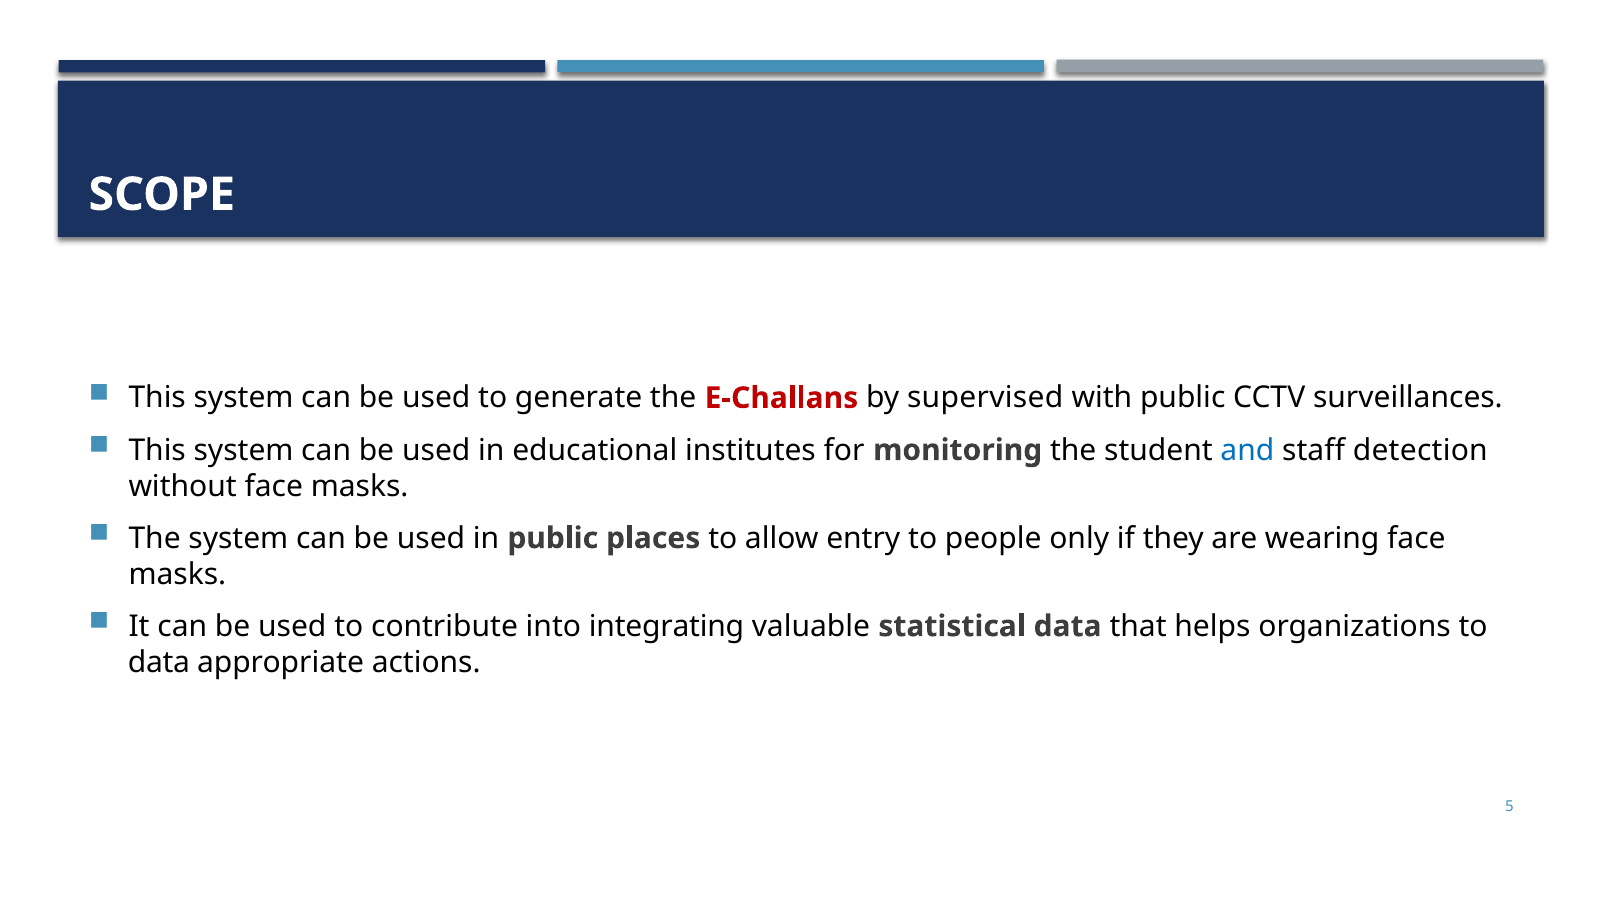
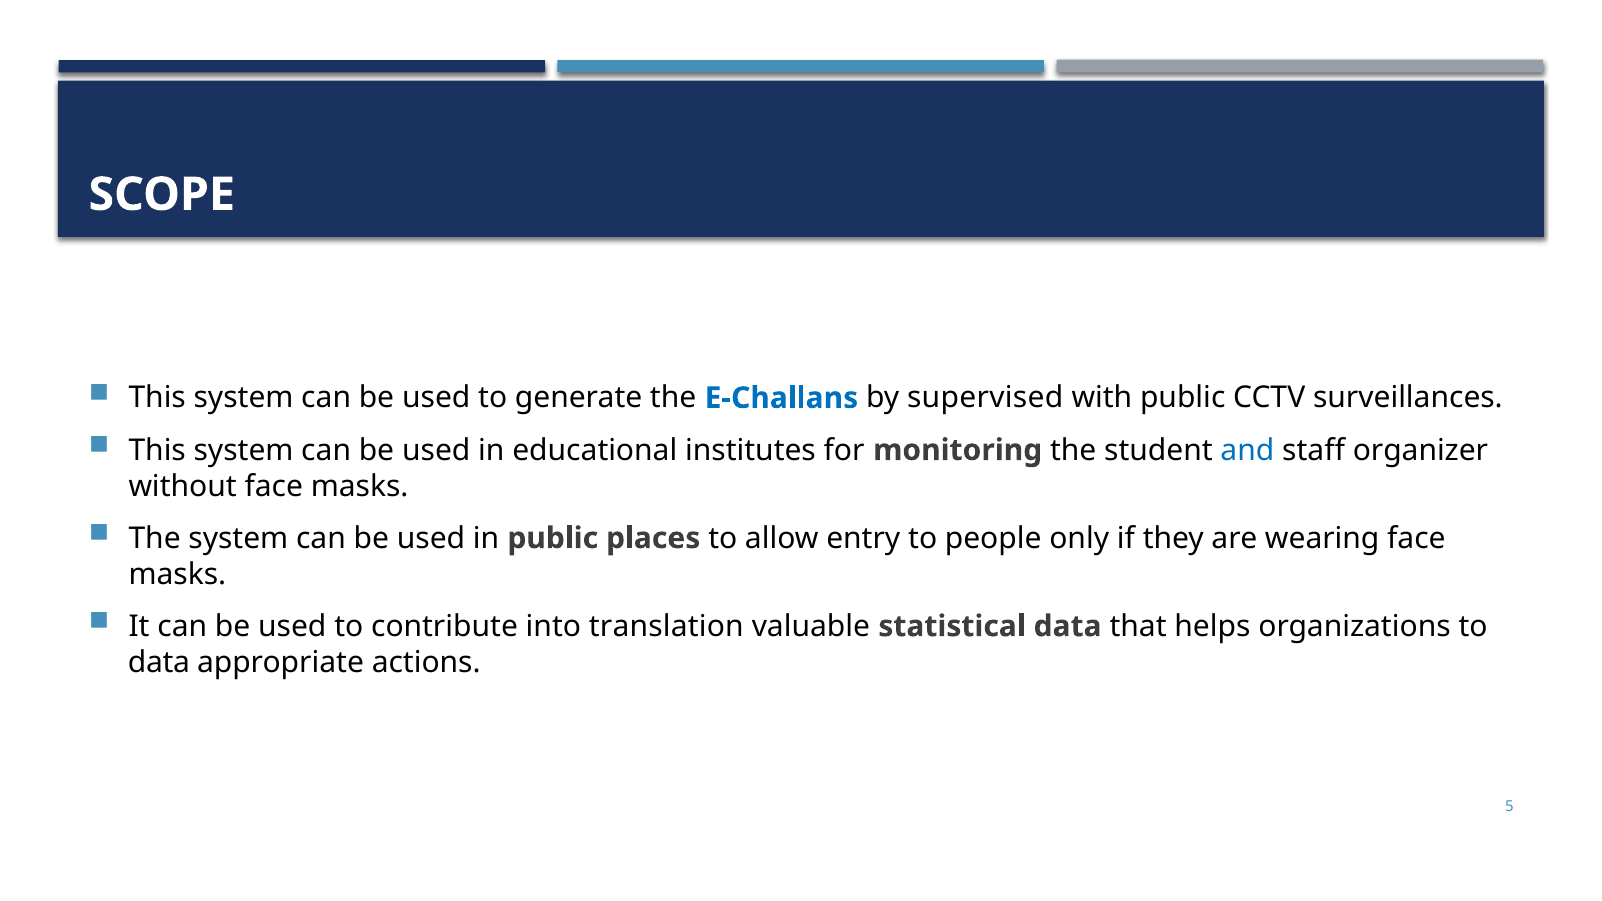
E-Challans colour: red -> blue (781, 398)
detection: detection -> organizer (1420, 450)
integrating: integrating -> translation (666, 626)
